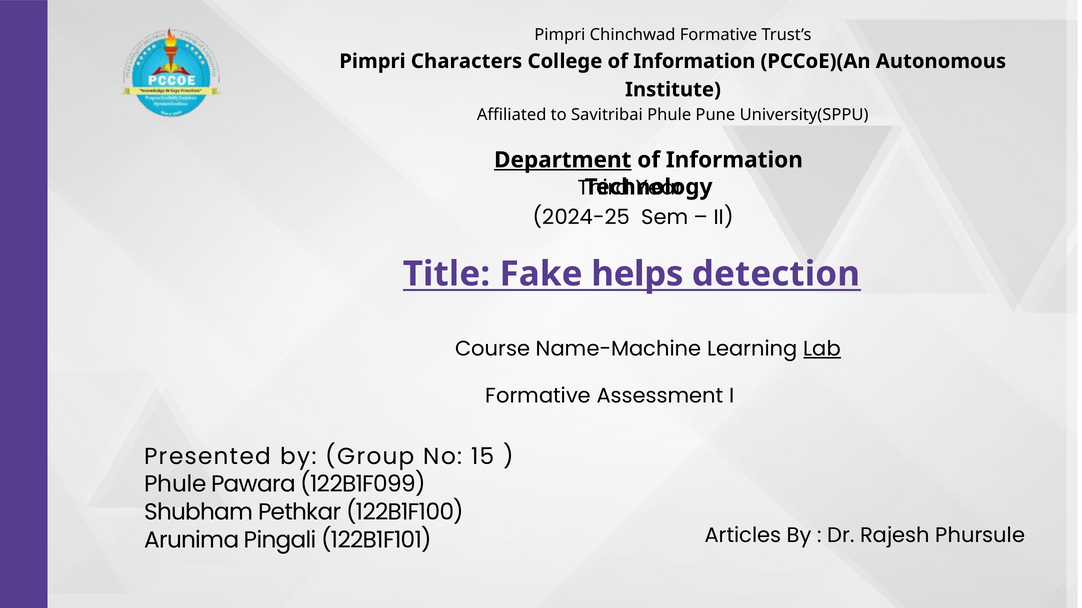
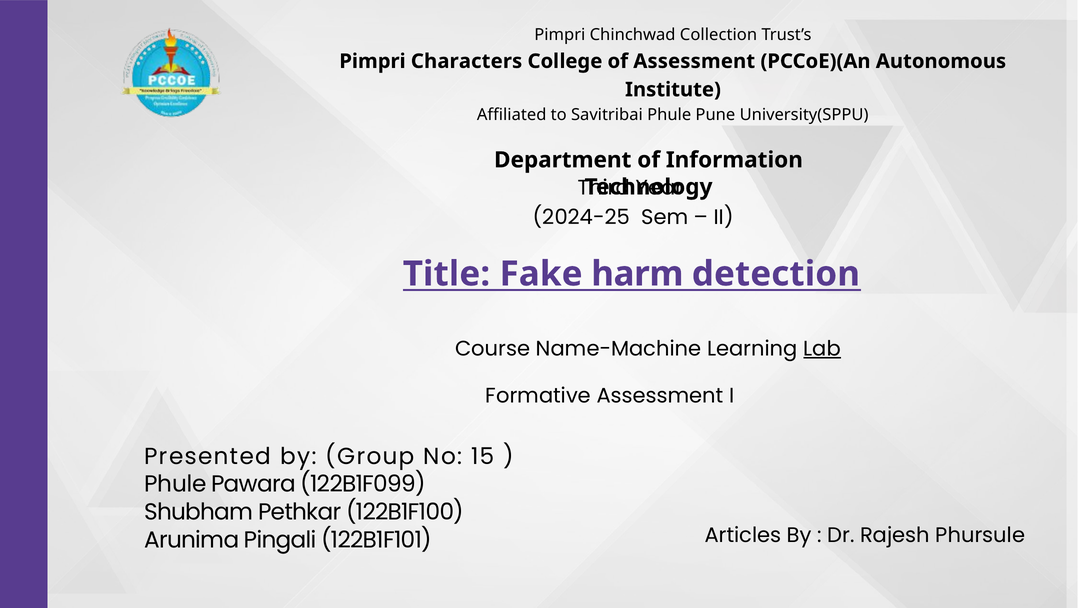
Chinchwad Formative: Formative -> Collection (719, 35)
College of Information: Information -> Assessment (694, 61)
Department underline: present -> none (563, 160)
helps: helps -> harm (637, 274)
